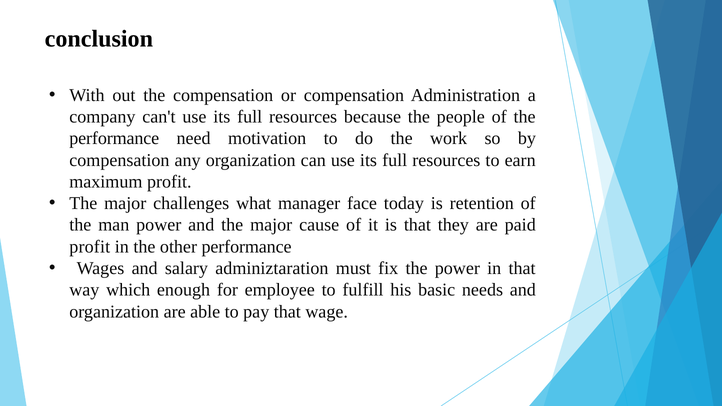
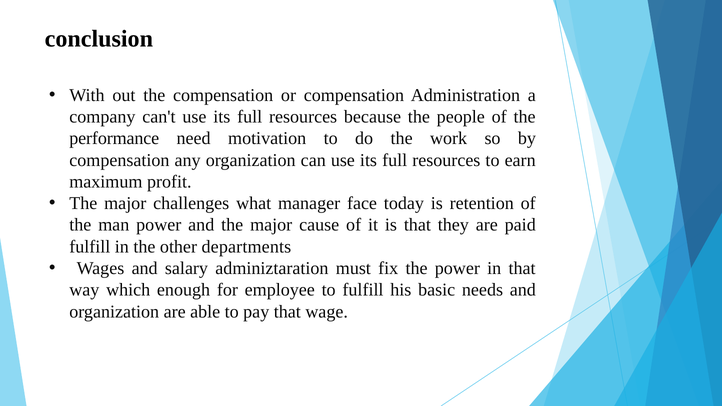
profit: profit -> fulfill (90, 247)
other performance: performance -> departments (246, 247)
